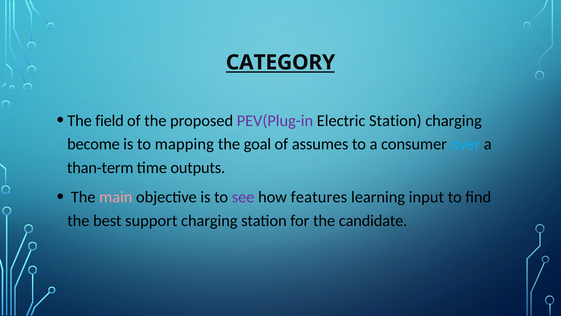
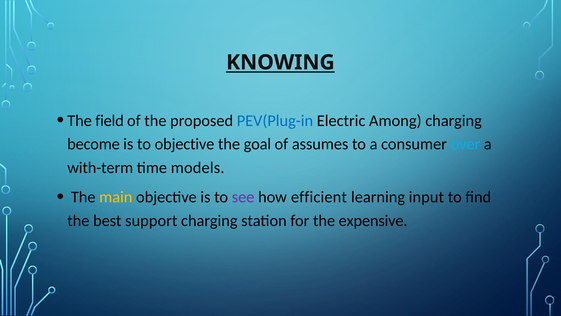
CATEGORY: CATEGORY -> KNOWING (280, 62)
PEV(Plug-in colour: purple -> blue (275, 120)
Electric Station: Station -> Among (395, 120)
to mapping: mapping -> objective (185, 144)
than-term: than-term -> with-term (100, 167)
outputs: outputs -> models (198, 167)
main colour: pink -> yellow (116, 197)
features: features -> efficient (319, 197)
candidate: candidate -> expensive (373, 220)
